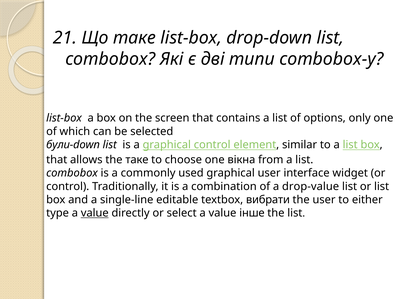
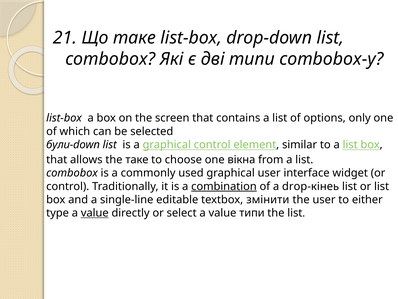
combination underline: none -> present (224, 186)
drop-value: drop-value -> drop-кінеь (311, 186)
вибрати: вибрати -> змінити (268, 199)
value інше: інше -> типи (252, 213)
